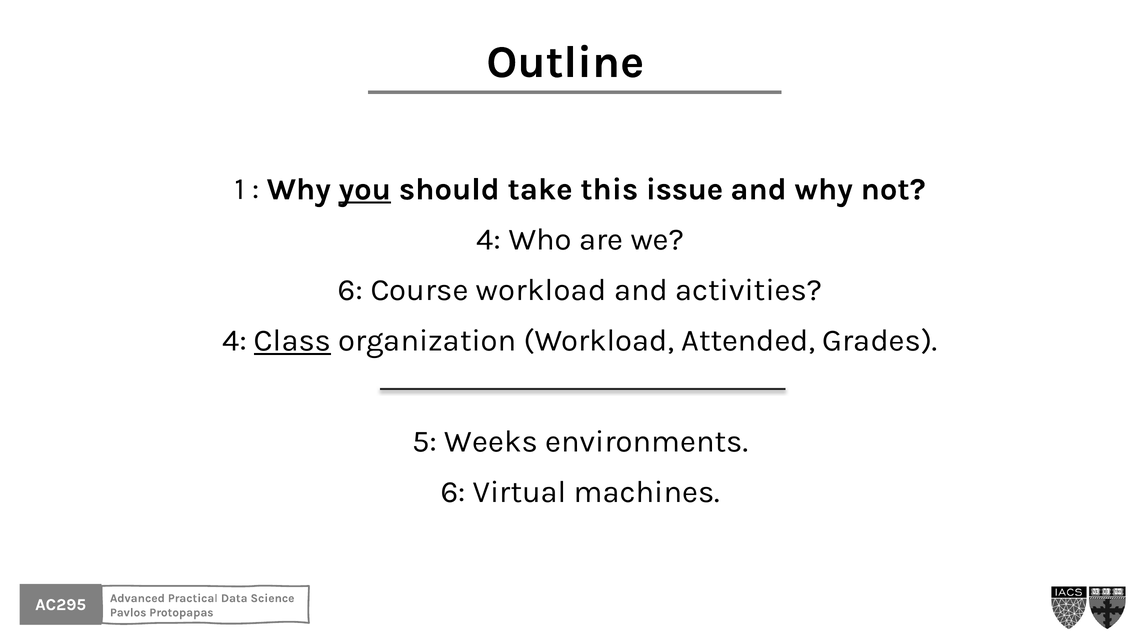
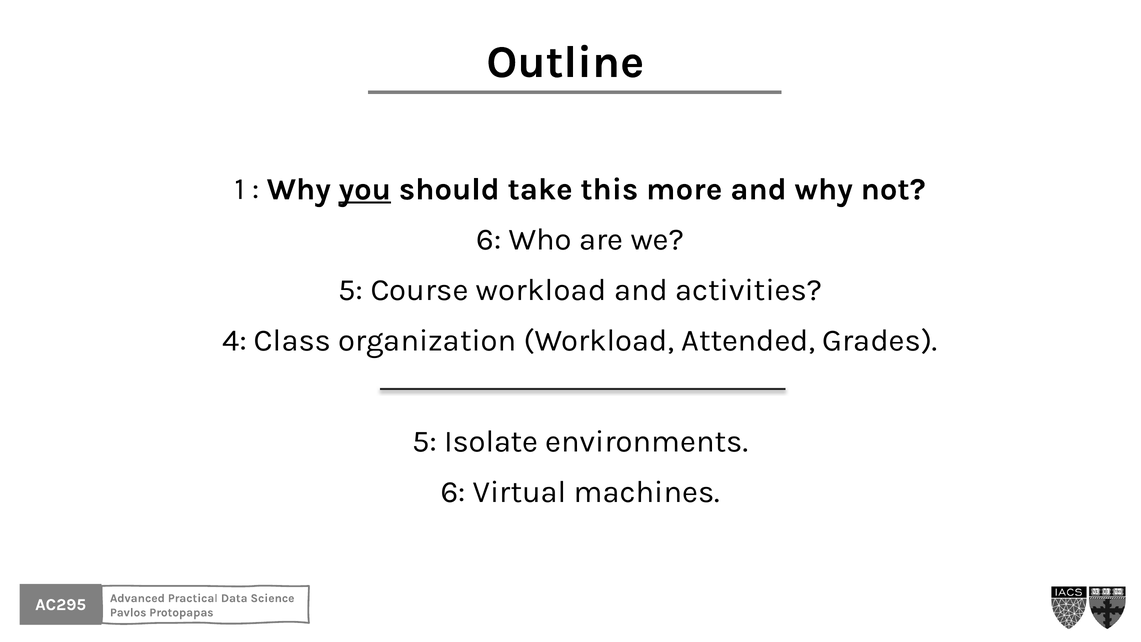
issue: issue -> more (684, 189)
4: 4 -> 6 (489, 240)
6: 6 -> 5 (350, 290)
Class underline: present -> none (293, 341)
Weeks: Weeks -> Isolate (491, 441)
